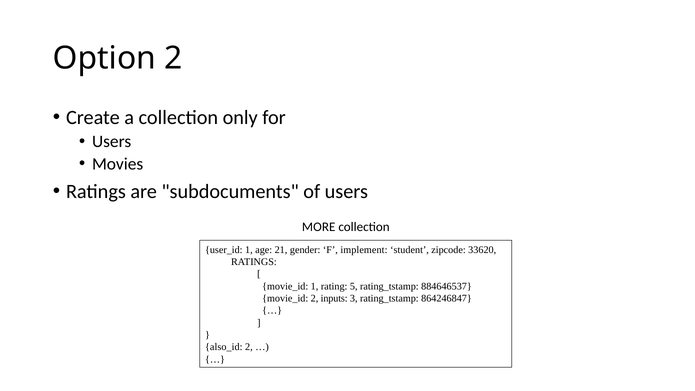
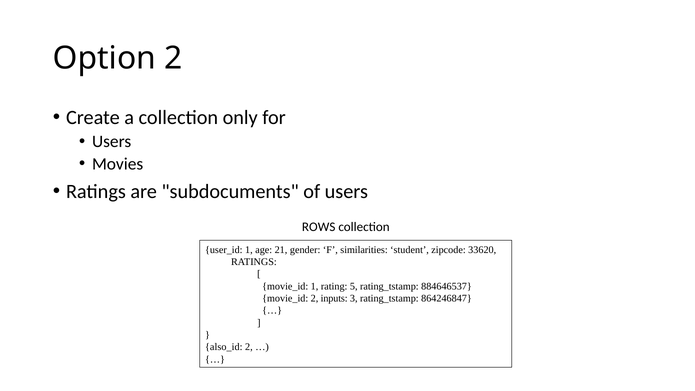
MORE: MORE -> ROWS (319, 227)
implement: implement -> similarities (364, 250)
